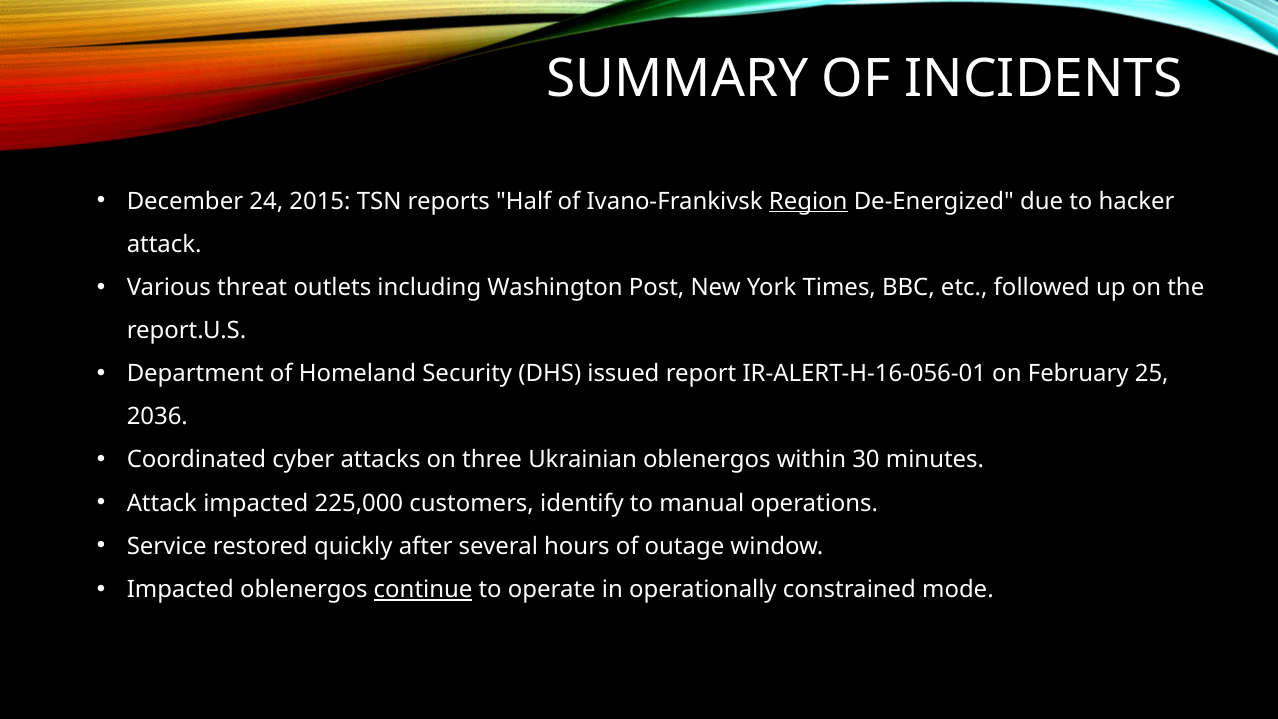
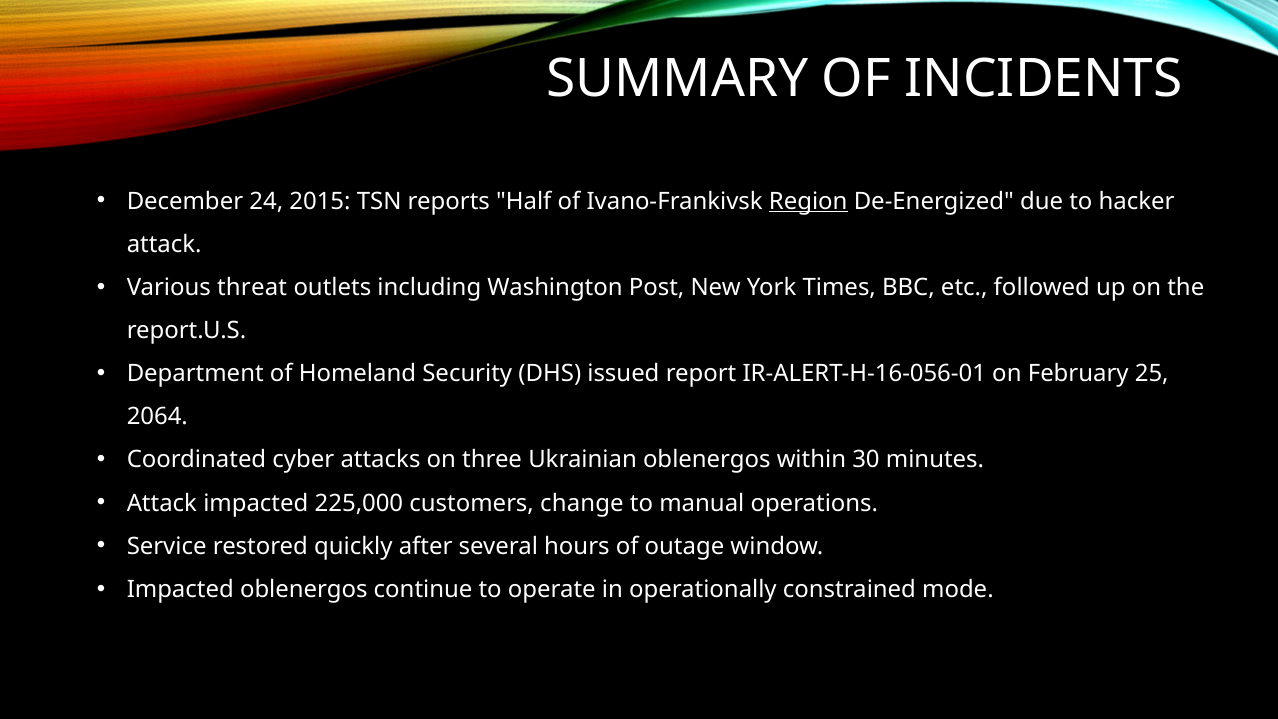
2036: 2036 -> 2064 (157, 417)
identify: identify -> change (582, 503)
continue underline: present -> none (423, 589)
